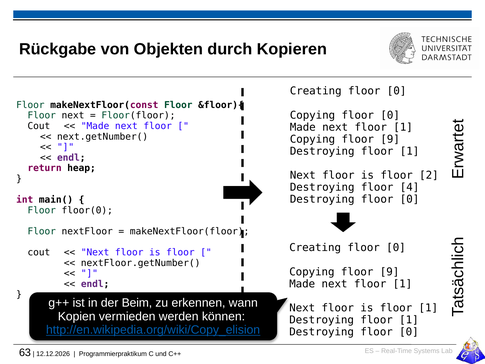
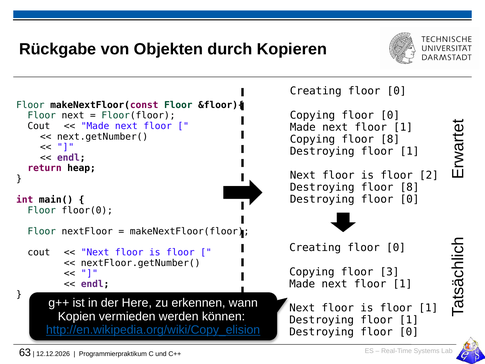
9: 9 -> 8 (390, 139)
Destroying floor 4: 4 -> 8 (410, 187)
9: 9 -> 3 (390, 272)
Beim: Beim -> Here (137, 303)
